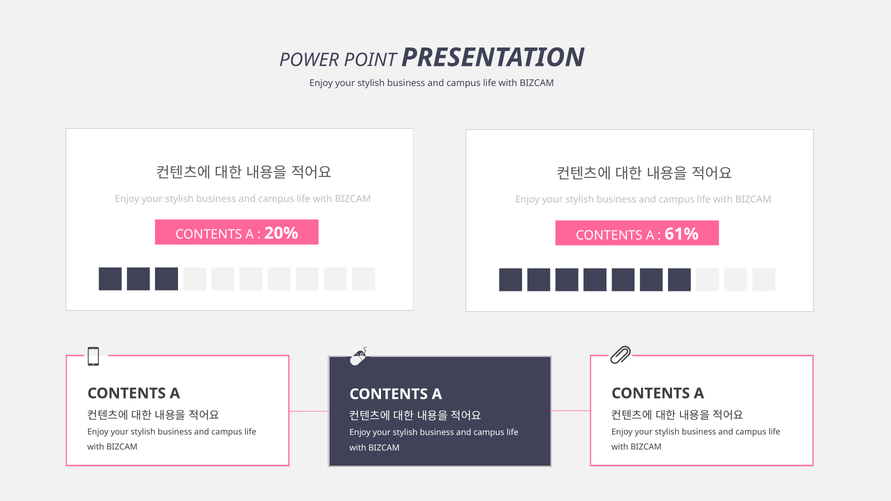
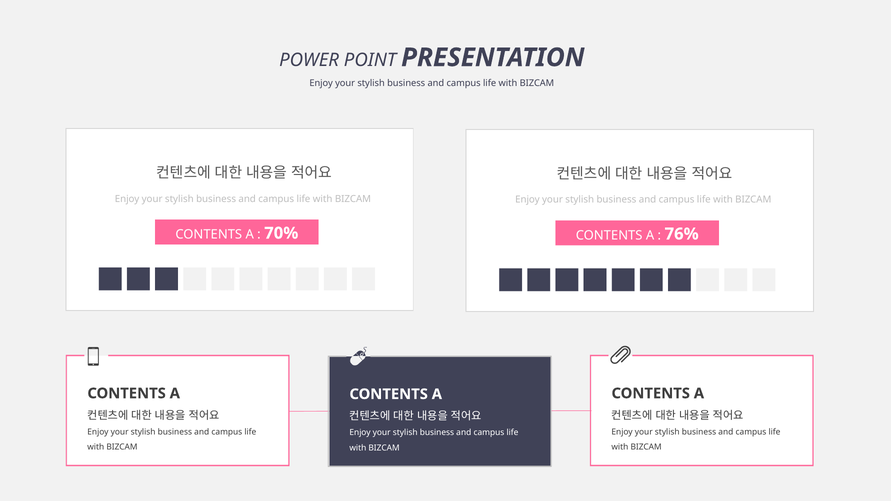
20%: 20% -> 70% (281, 233)
61%: 61% -> 76% (682, 234)
